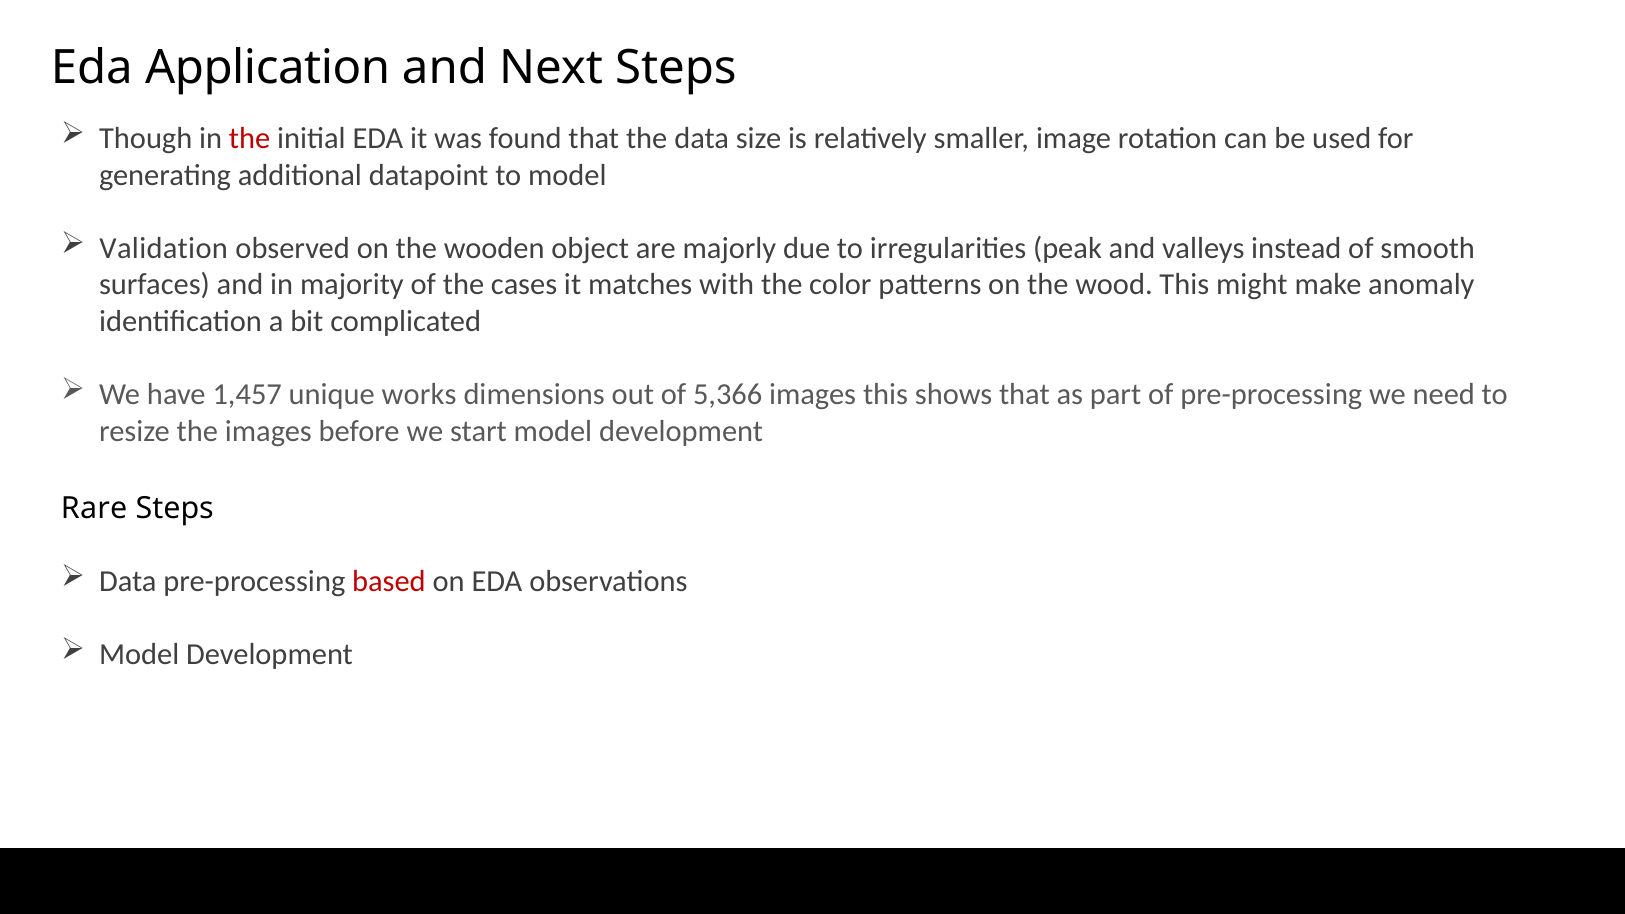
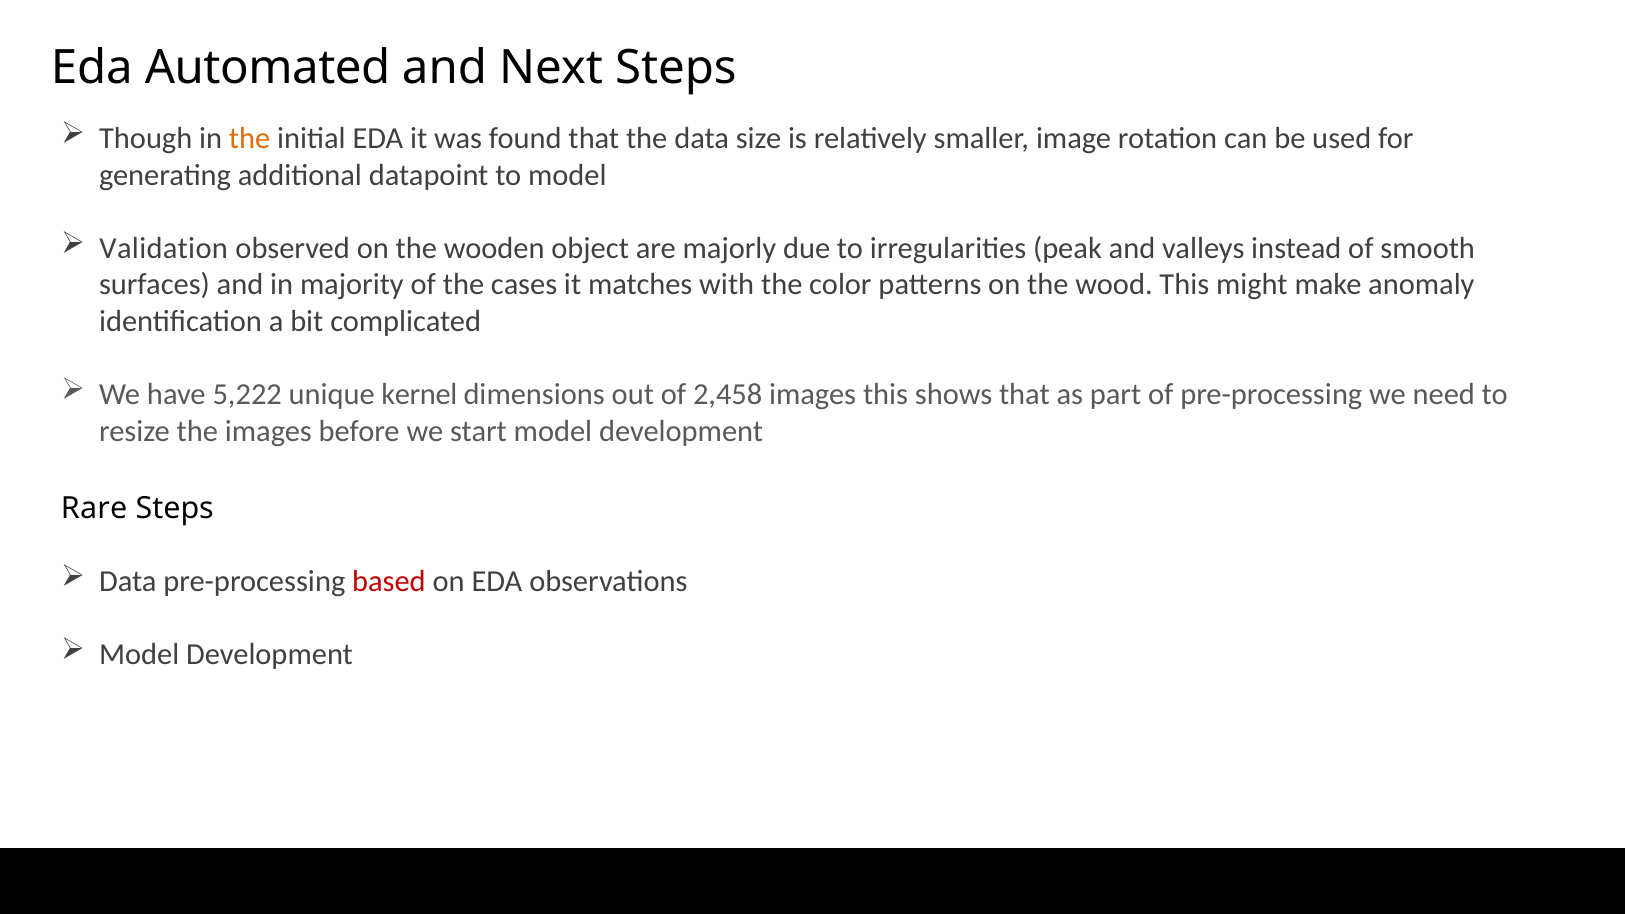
Application: Application -> Automated (268, 68)
the colour: red -> orange (250, 139)
1,457: 1,457 -> 5,222 (247, 395)
works: works -> kernel (419, 395)
5,366: 5,366 -> 2,458 (728, 395)
